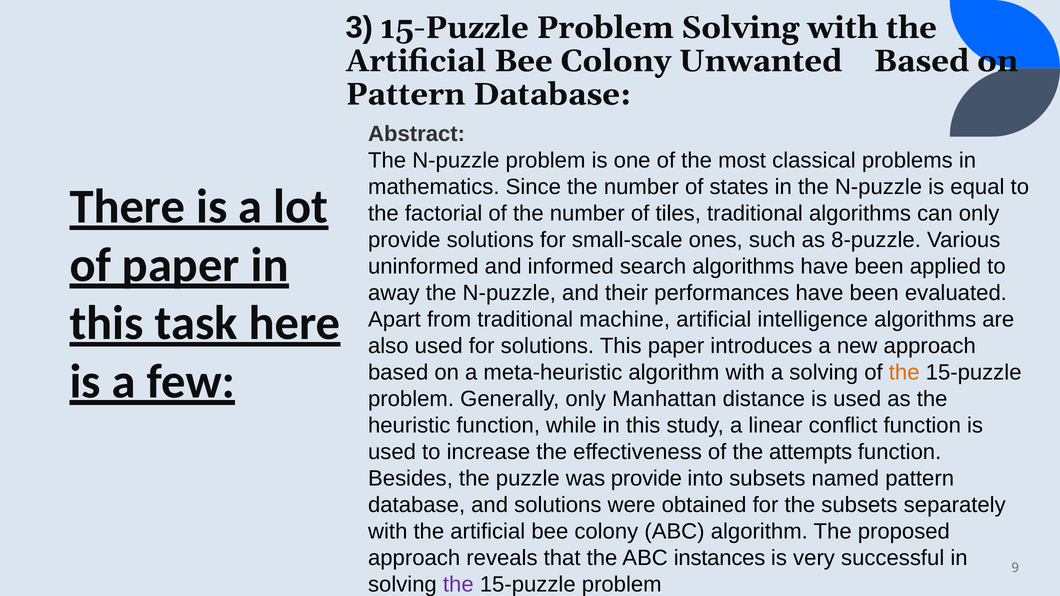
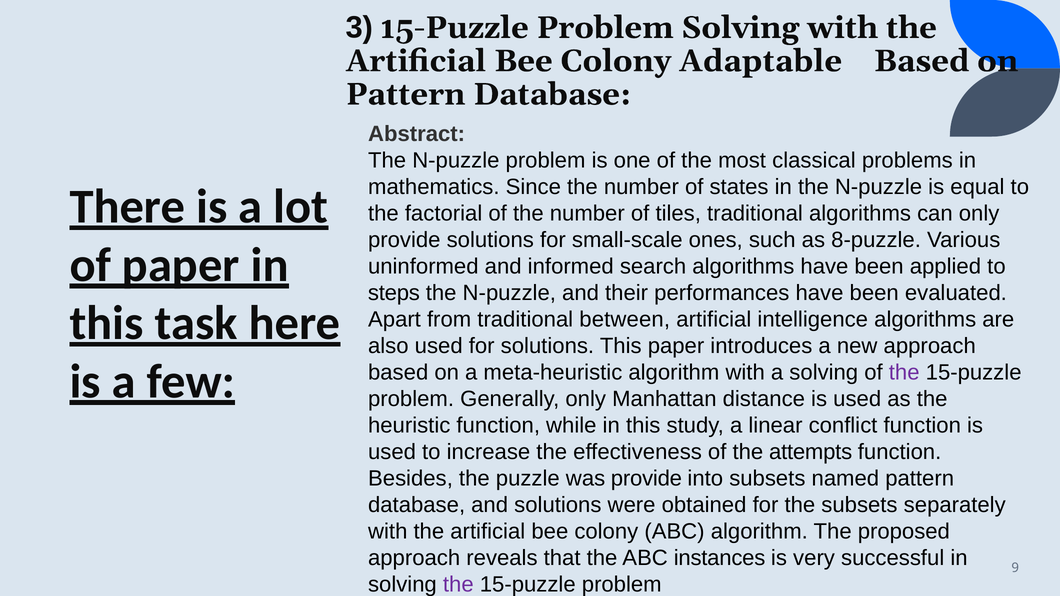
Unwanted: Unwanted -> Adaptable (761, 61)
away: away -> steps (394, 293)
machine: machine -> between (625, 320)
the colour: orange -> purple (904, 373)
